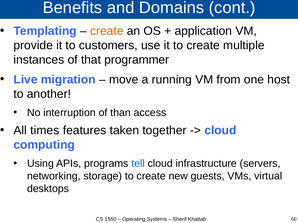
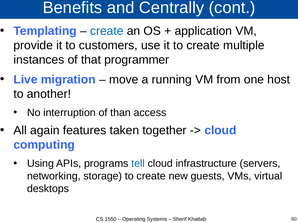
Domains: Domains -> Centrally (172, 8)
create colour: orange -> blue (107, 31)
times: times -> again (45, 131)
